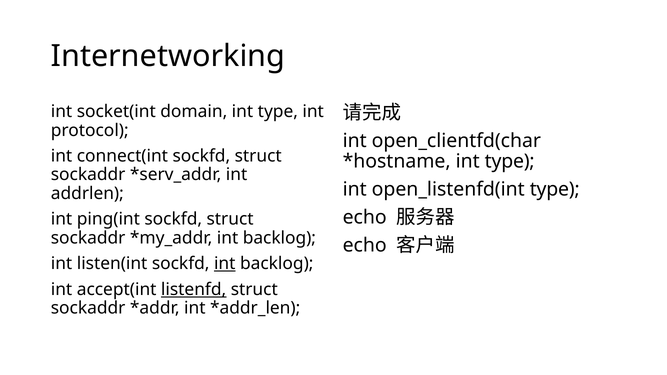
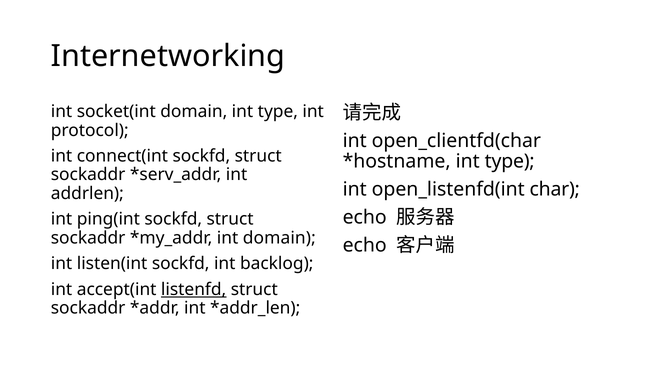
open_listenfd(int type: type -> char (555, 190)
backlog: backlog -> domain (279, 238)
int underline: present -> none (225, 264)
